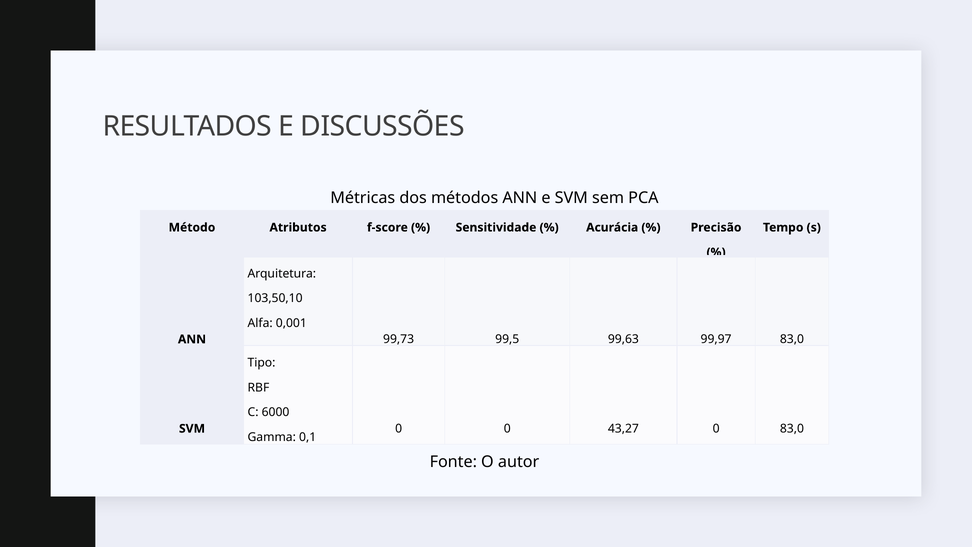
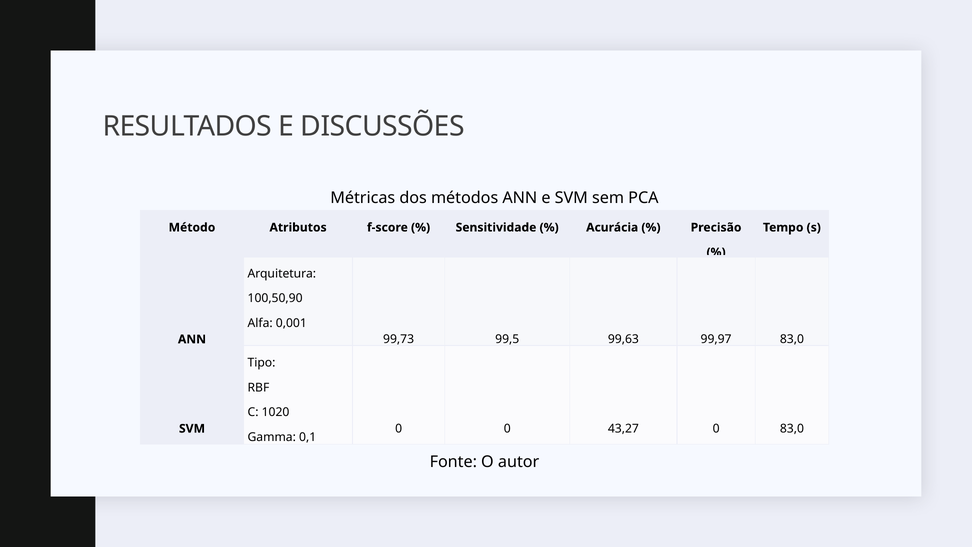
103,50,10: 103,50,10 -> 100,50,90 (275, 298)
6000: 6000 -> 1020 (276, 412)
